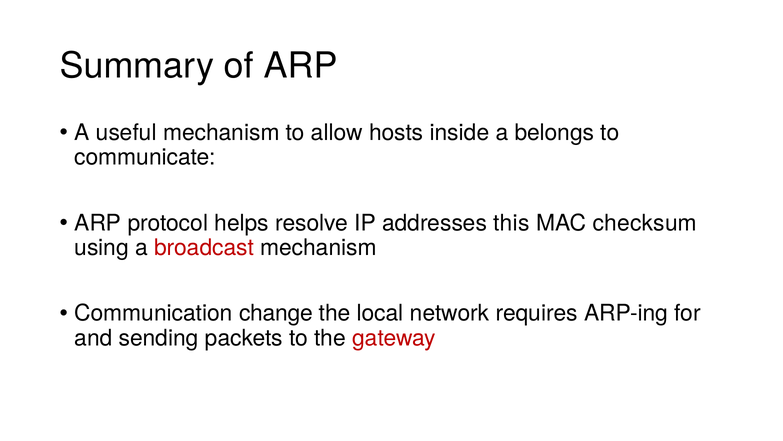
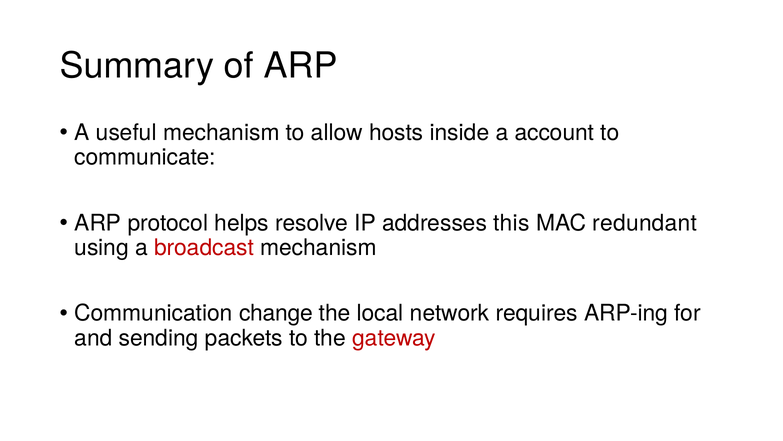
belongs: belongs -> account (554, 132)
checksum: checksum -> redundant (645, 223)
